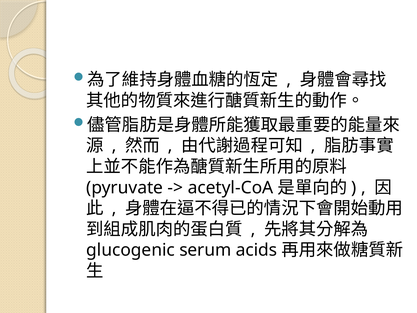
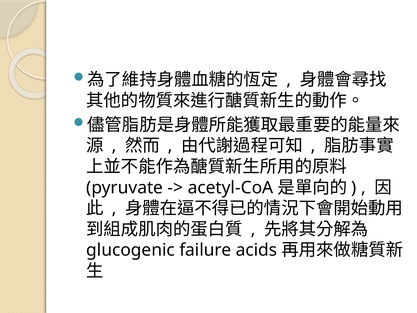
serum: serum -> failure (205, 250)
